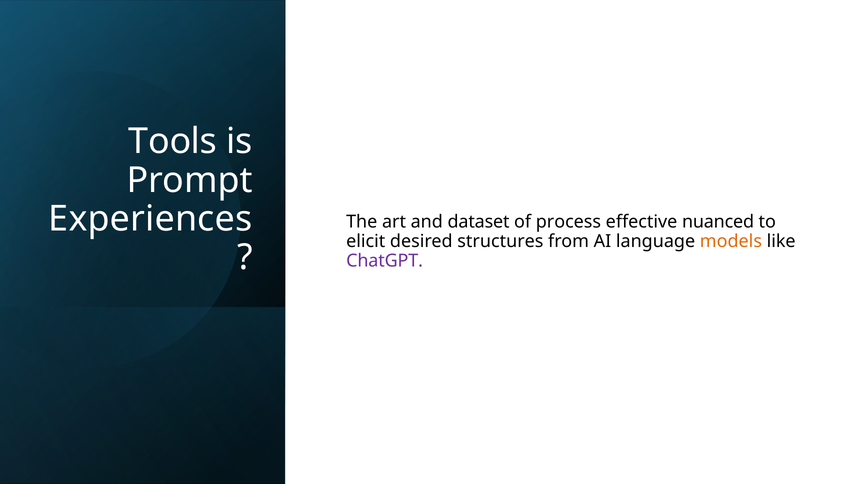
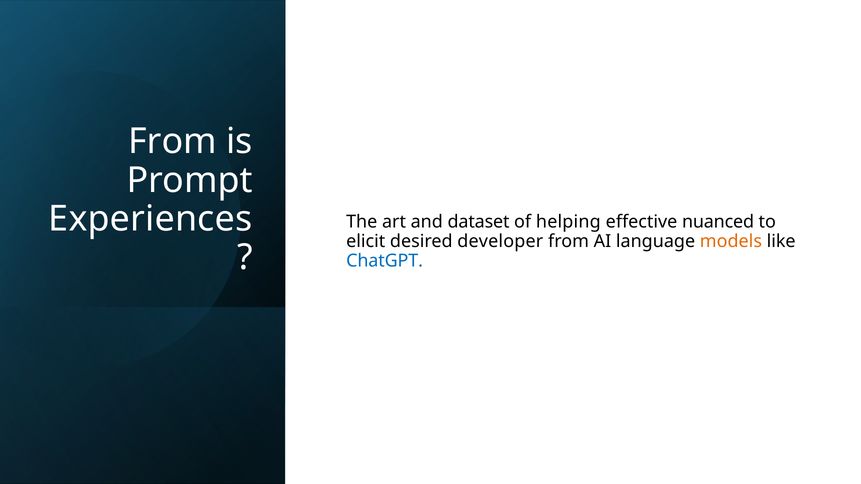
Tools: Tools -> From (173, 142)
process: process -> helping (568, 222)
structures: structures -> developer (500, 242)
ChatGPT colour: purple -> blue (385, 261)
